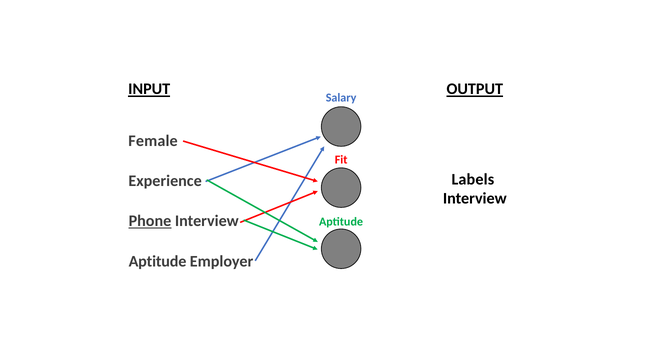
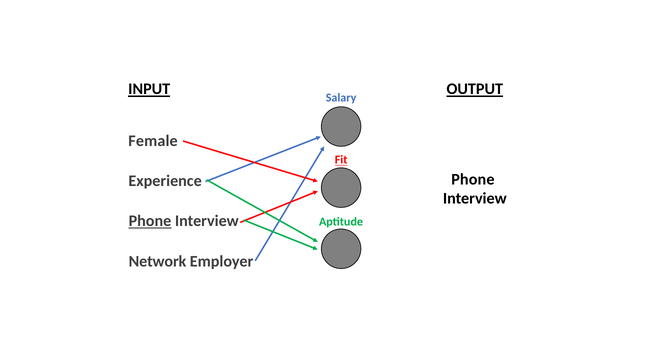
Fit underline: none -> present (341, 160)
Labels: Labels -> Phone (473, 179)
Aptitude: Aptitude -> Network (158, 261)
